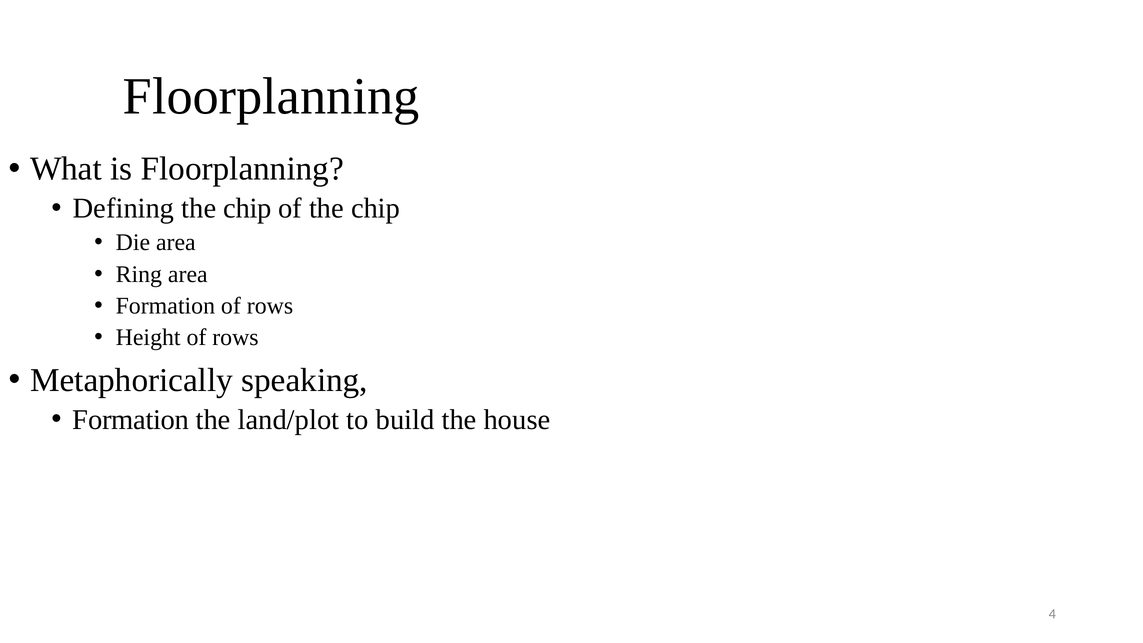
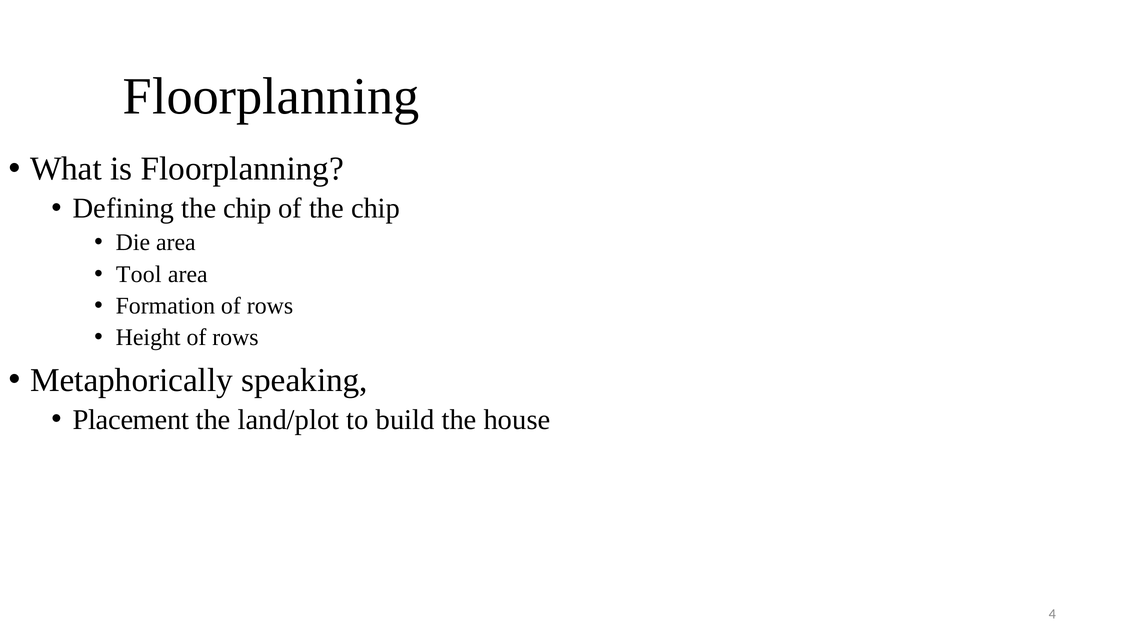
Ring: Ring -> Tool (139, 274)
Formation: Formation -> Placement (131, 420)
